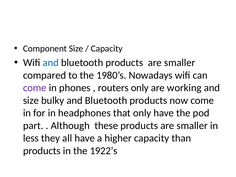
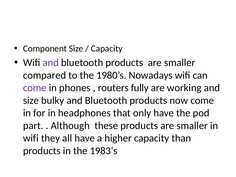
and colour: blue -> purple (51, 63)
routers only: only -> fully (140, 88)
less: less -> wifi (31, 138)
1922’s: 1922’s -> 1983’s (104, 151)
